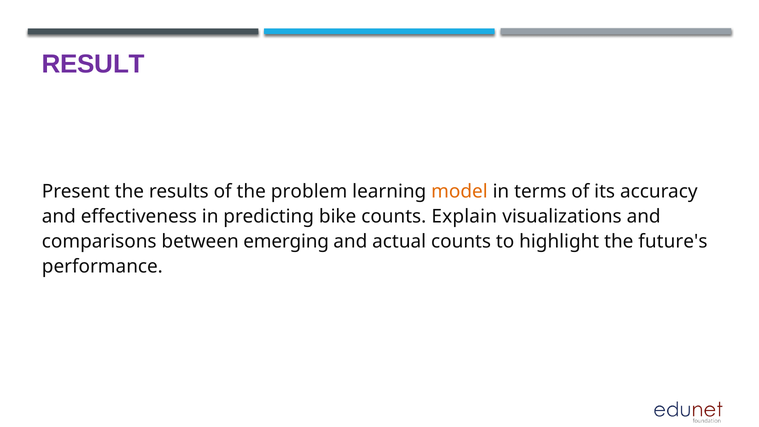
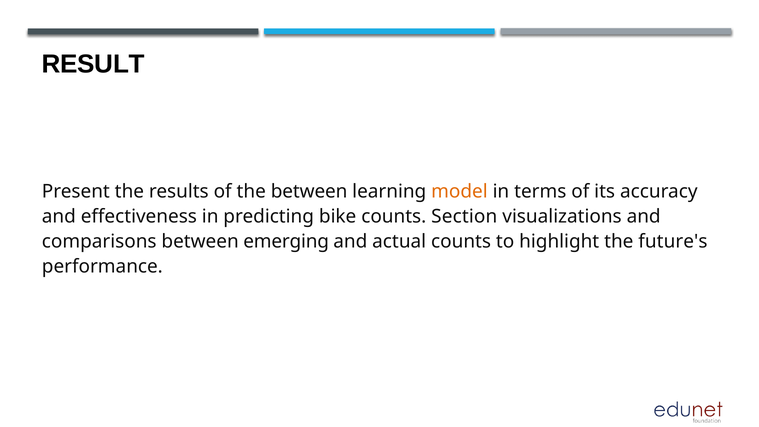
RESULT colour: purple -> black (93, 64)
the problem: problem -> between (309, 191)
Explain: Explain -> Section (464, 216)
